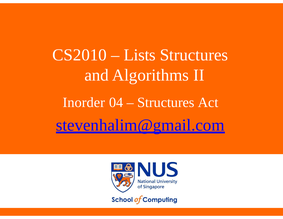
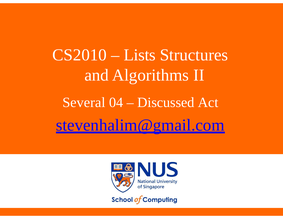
Inorder: Inorder -> Several (84, 102)
Structures: Structures -> Discussed (166, 102)
